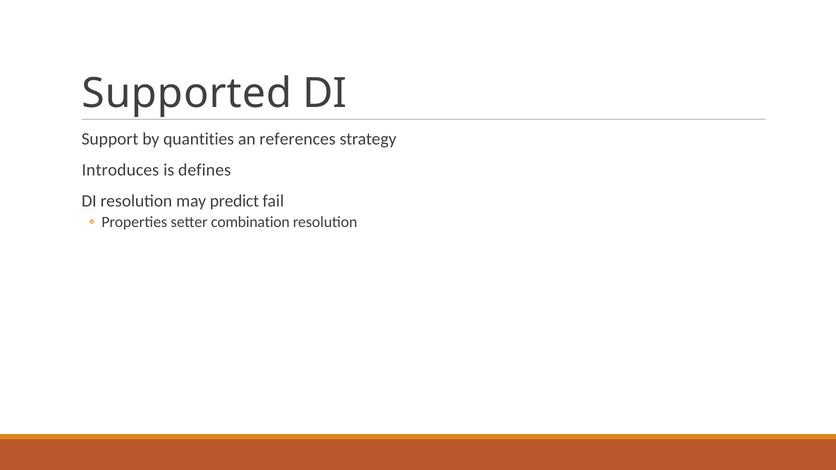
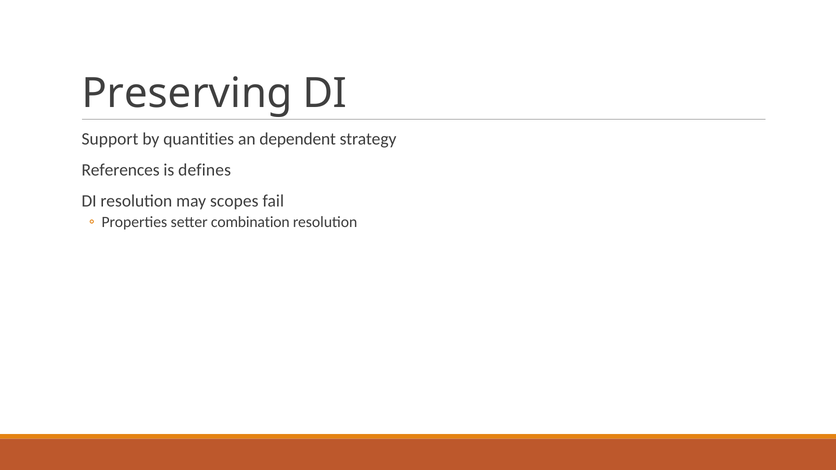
Supported: Supported -> Preserving (187, 94)
references: references -> dependent (298, 139)
Introduces: Introduces -> References (121, 170)
predict: predict -> scopes (234, 201)
